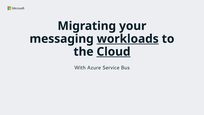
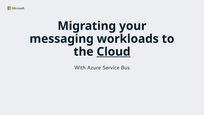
workloads underline: present -> none (128, 39)
